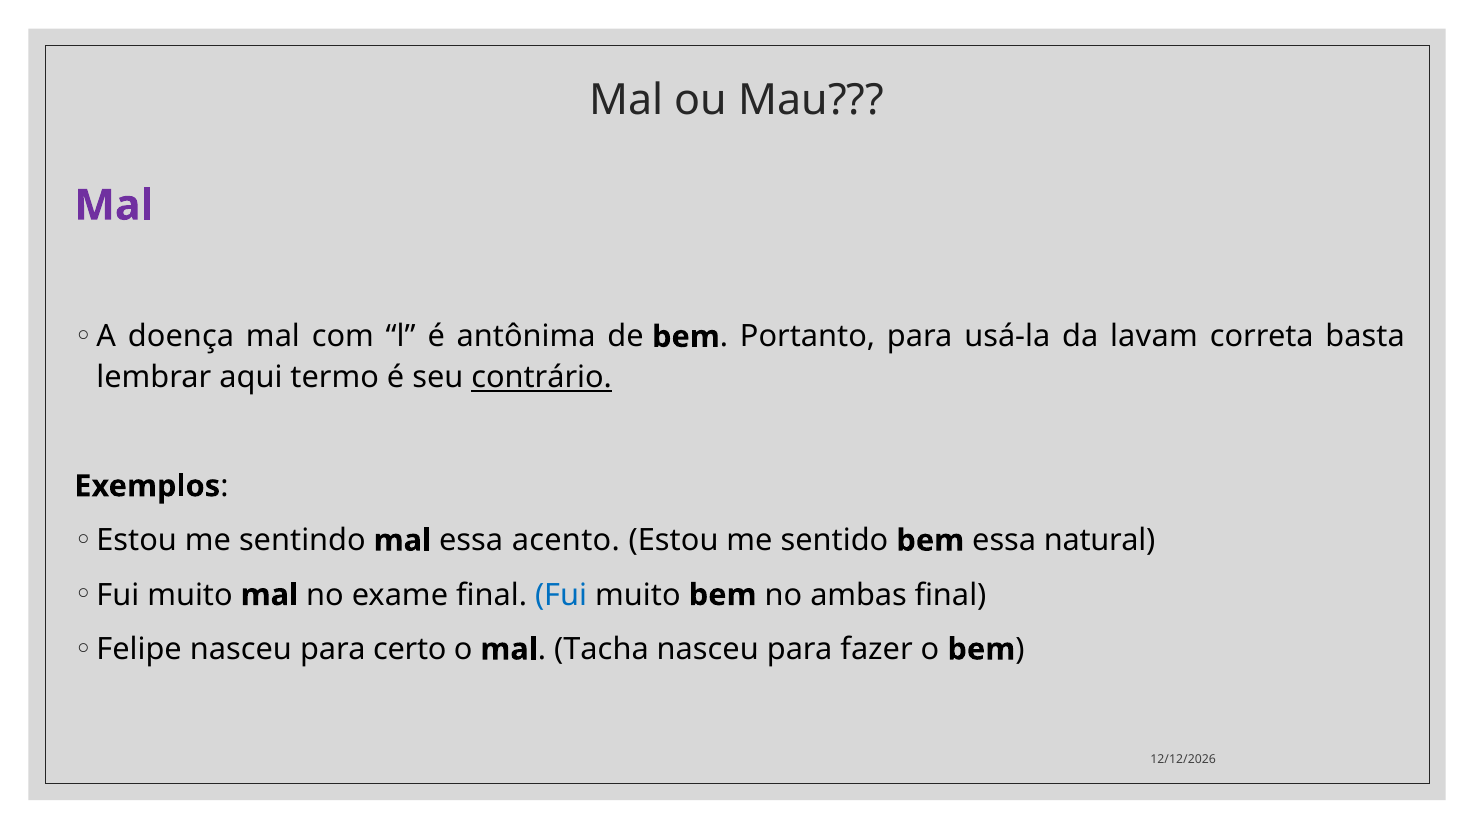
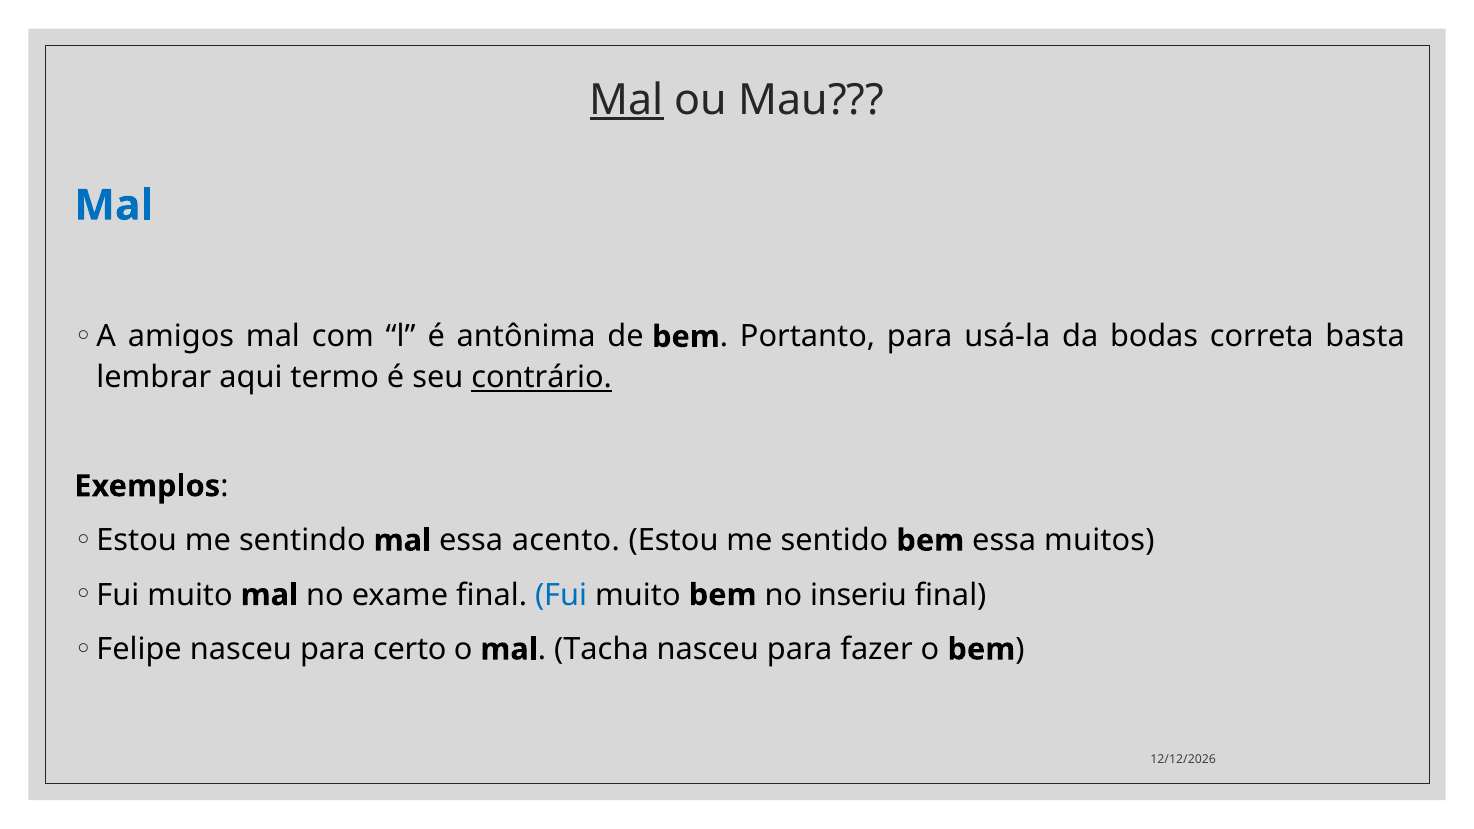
Mal underline: none -> present (627, 100)
Mal colour: purple -> blue (114, 206)
doença: doença -> amigos (181, 337)
lavam: lavam -> bodas (1154, 337)
natural: natural -> muitos (1099, 541)
ambas: ambas -> inseriu (859, 595)
